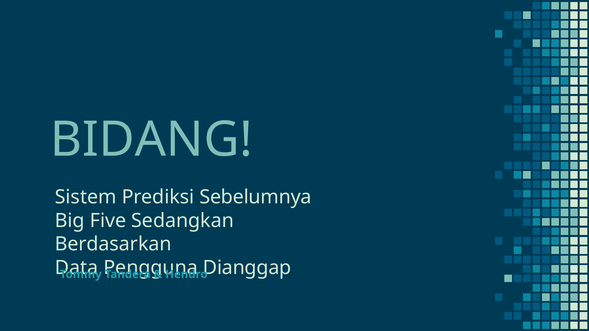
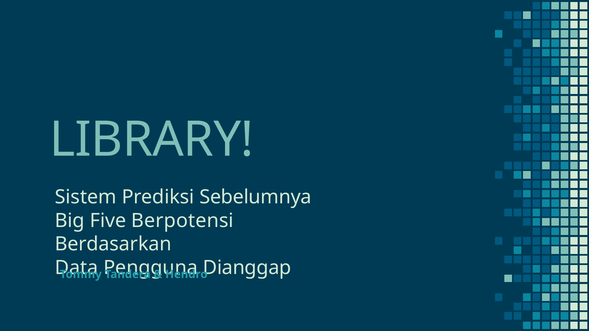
BIDANG: BIDANG -> LIBRARY (152, 140)
Sedangkan: Sedangkan -> Berpotensi (182, 221)
